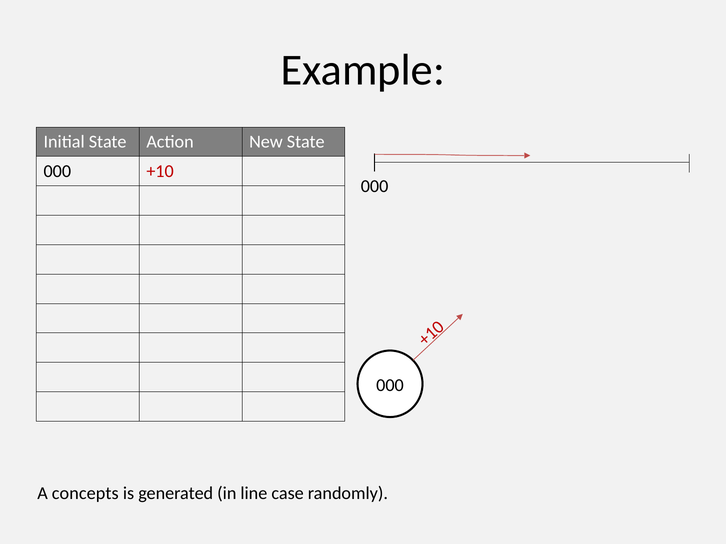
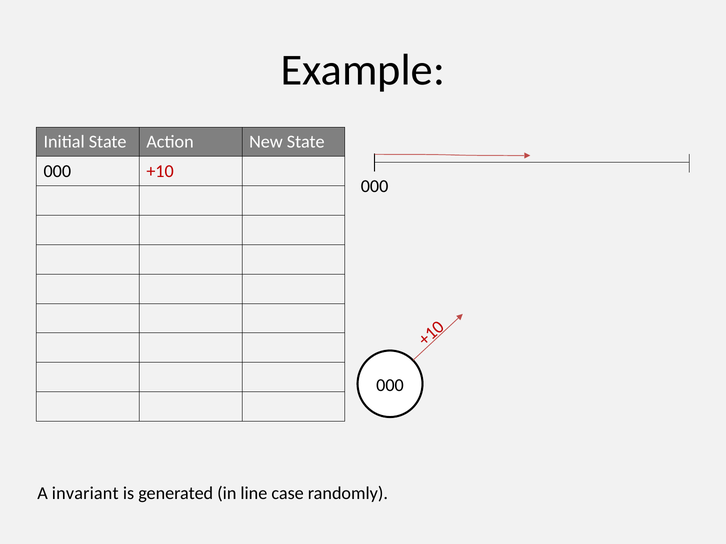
concepts: concepts -> invariant (85, 494)
